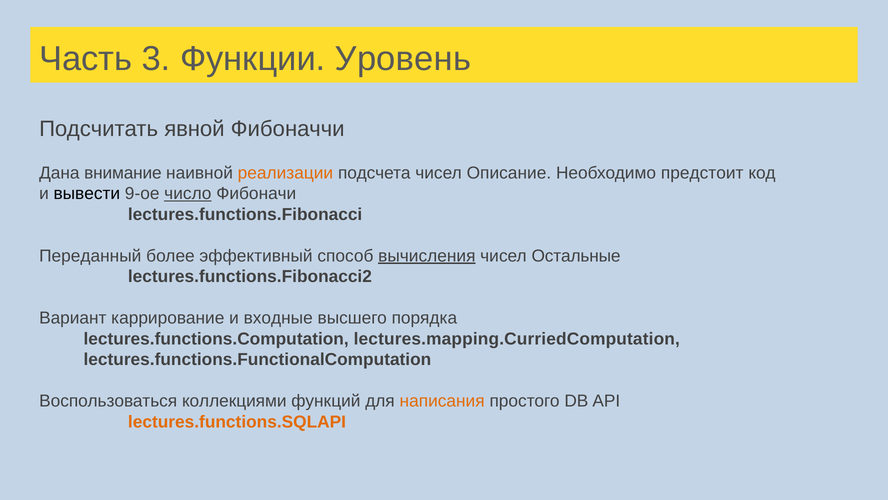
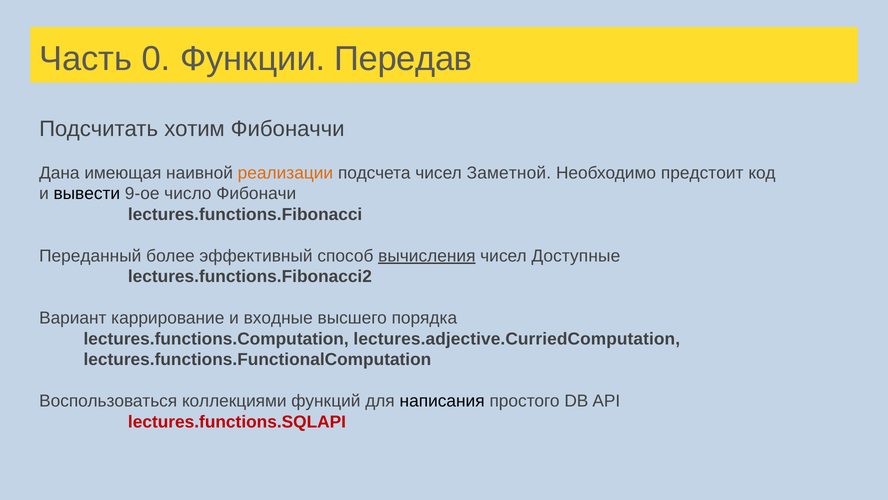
3: 3 -> 0 (156, 59)
Уровень: Уровень -> Передав (403, 59)
явной: явной -> хотим (194, 129)
внимание: внимание -> имеющая (123, 173)
Описание: Описание -> Заметной (509, 173)
число underline: present -> none (188, 193)
Остальные: Остальные -> Доступные (576, 256)
lectures.mapping.CurriedComputation: lectures.mapping.CurriedComputation -> lectures.adjective.CurriedComputation (517, 338)
написания colour: orange -> black (442, 401)
lectures.functions.SQLAPI colour: orange -> red (237, 421)
